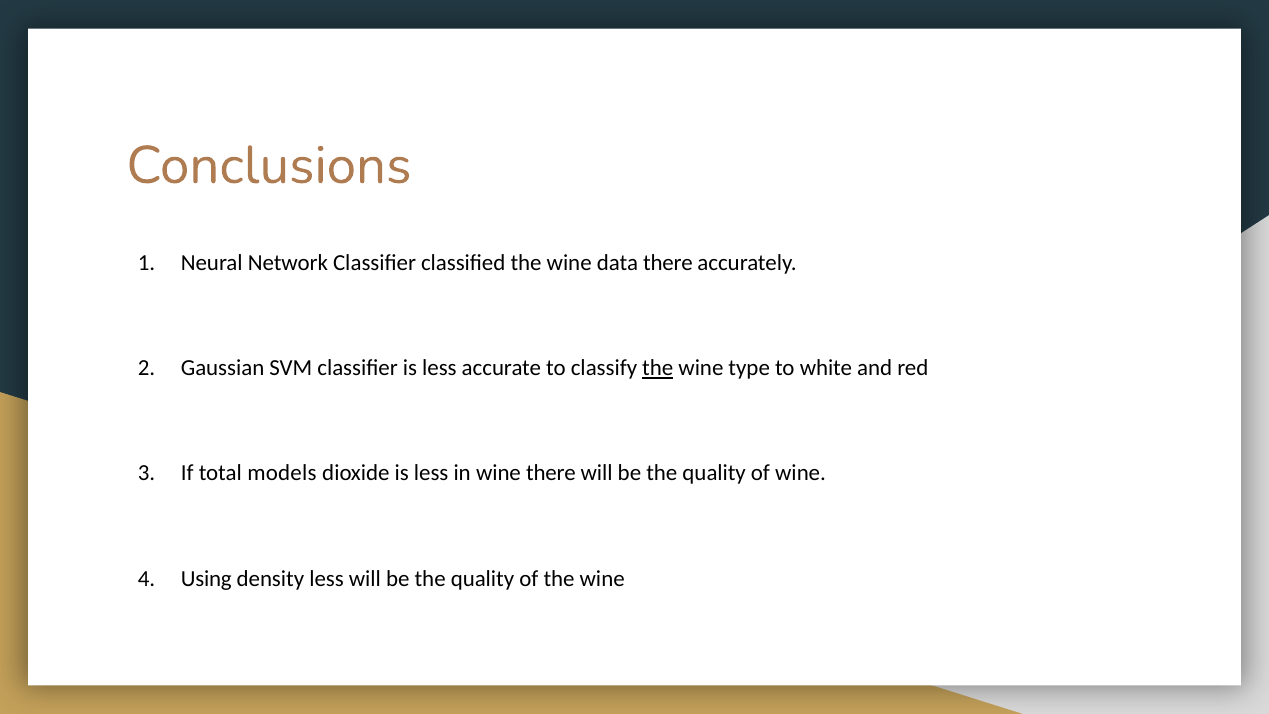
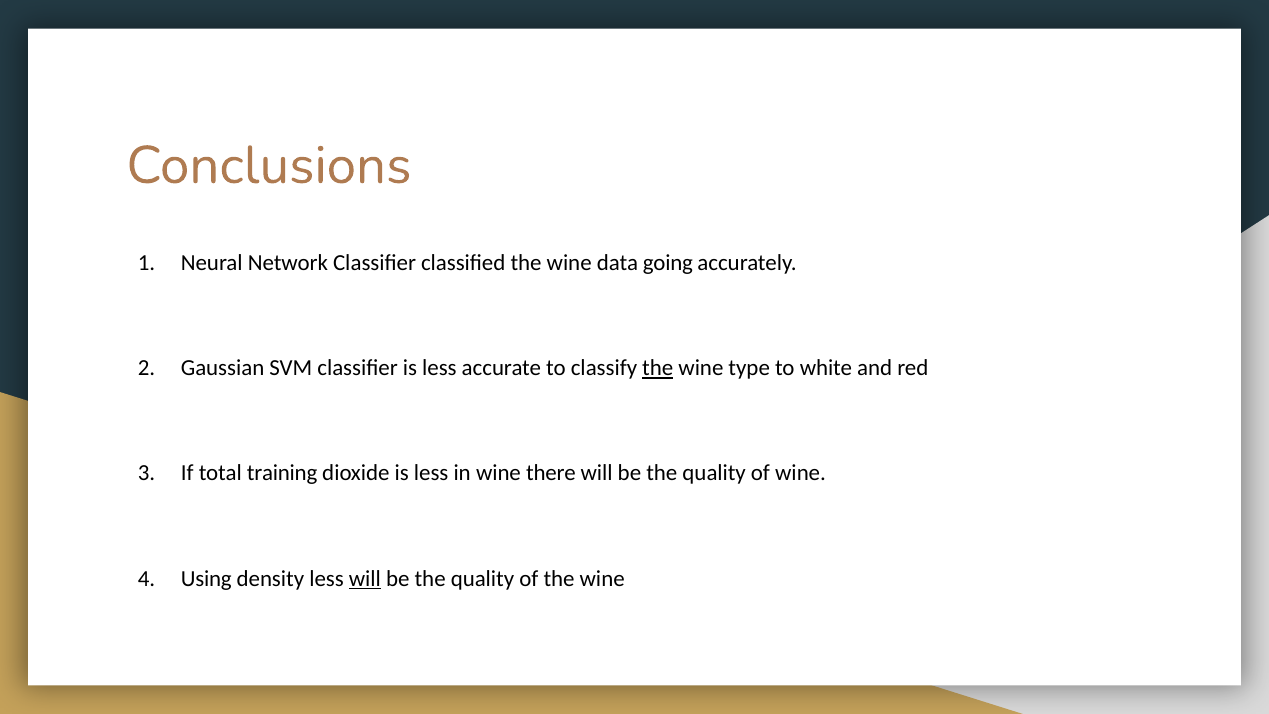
data there: there -> going (668, 263)
models: models -> training (282, 473)
will underline: none -> present (365, 579)
